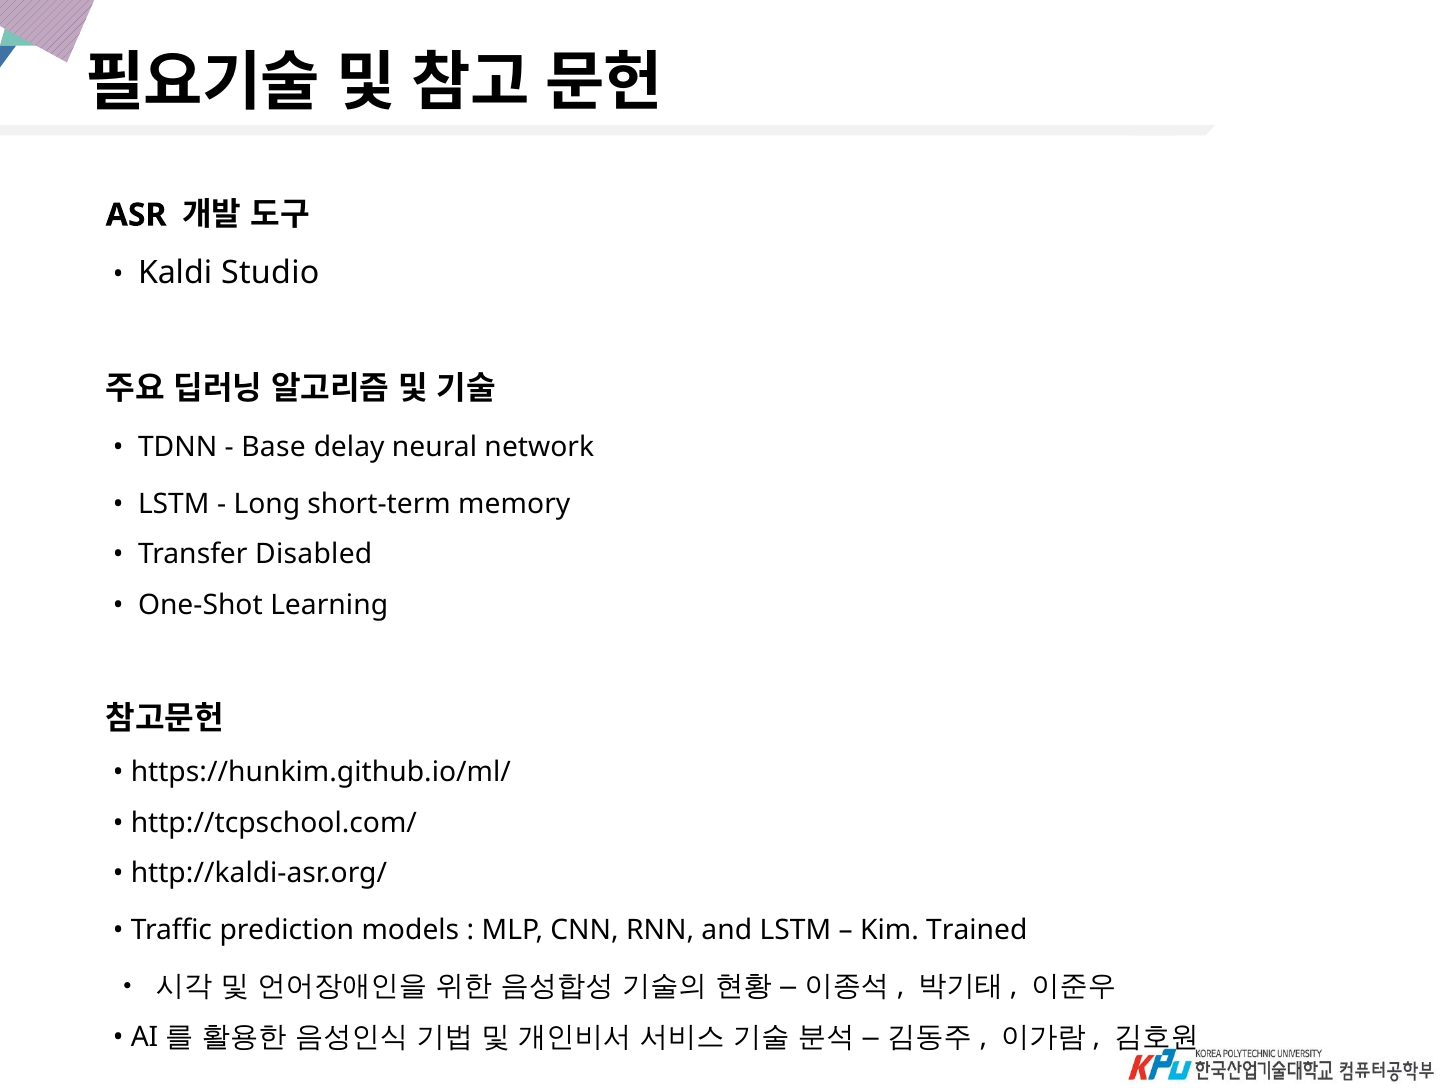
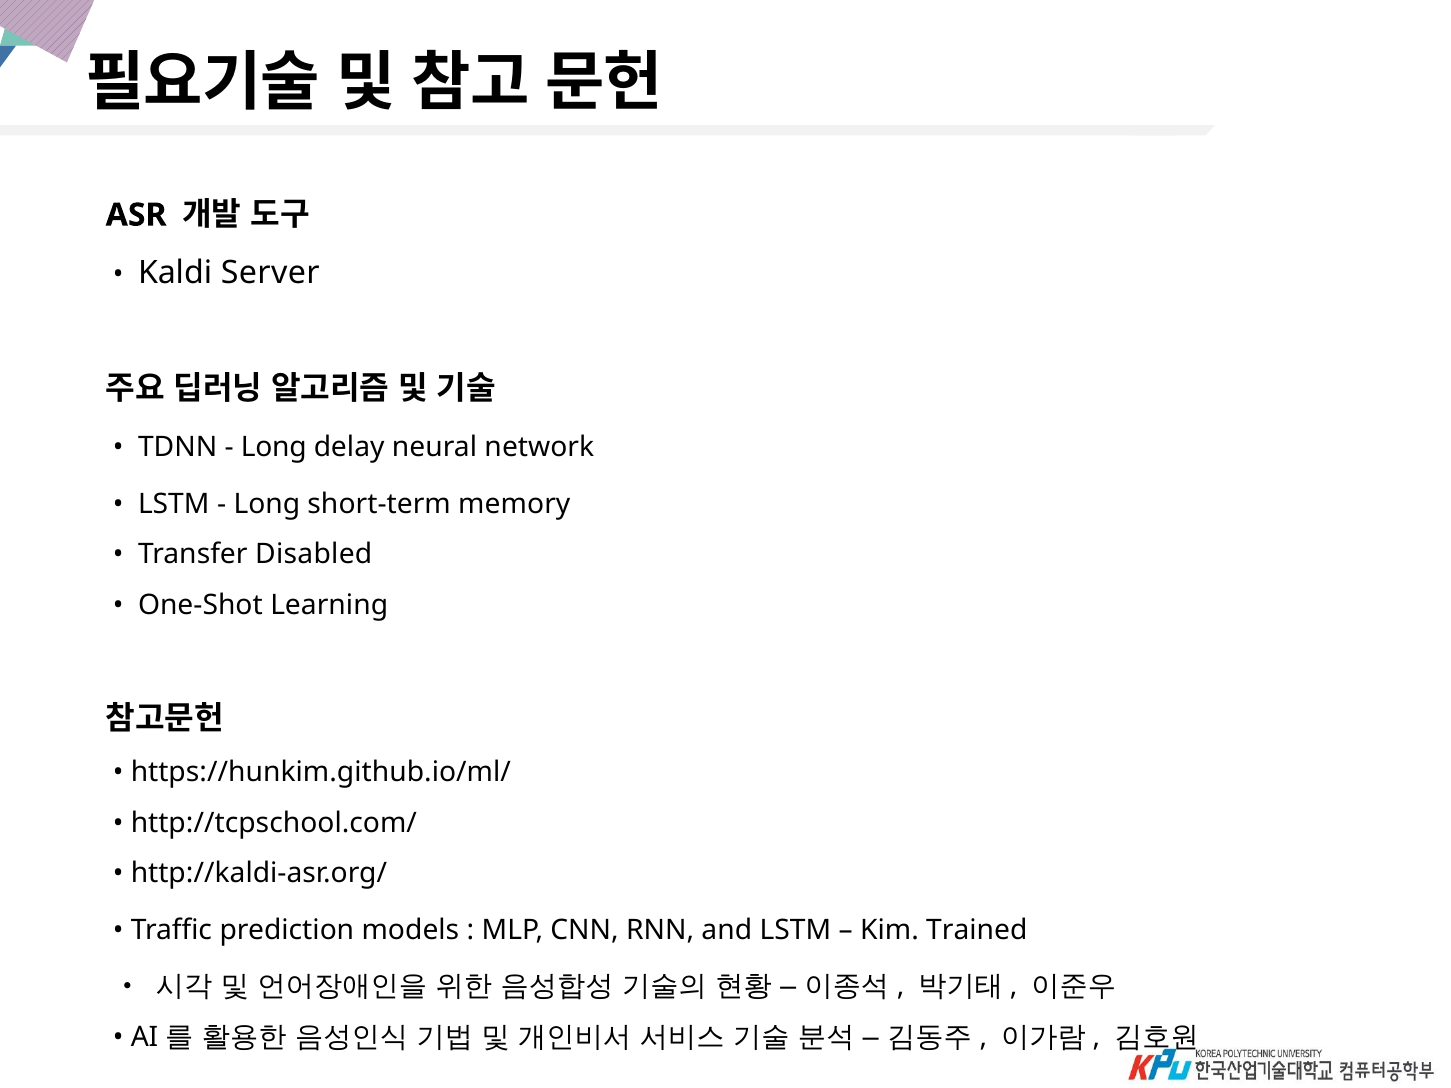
Studio: Studio -> Server (270, 273)
Base: Base -> Long (274, 448)
